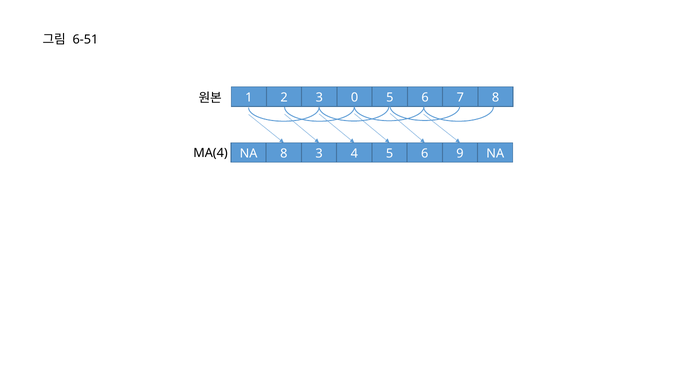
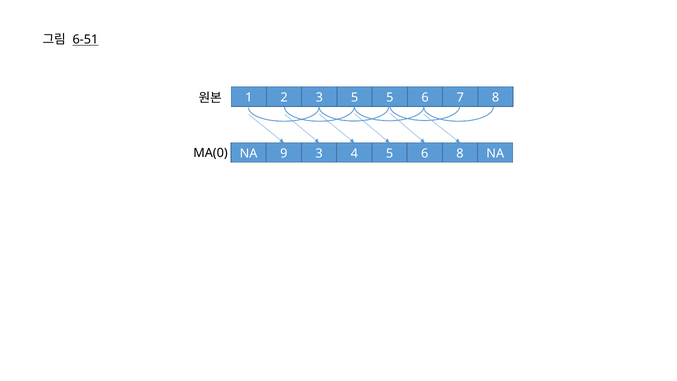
6-51 underline: none -> present (85, 40)
3 0: 0 -> 5 (355, 97)
MA(4: MA(4 -> MA(0 (210, 153)
NA 8: 8 -> 9 (284, 153)
6 9: 9 -> 8 (460, 153)
